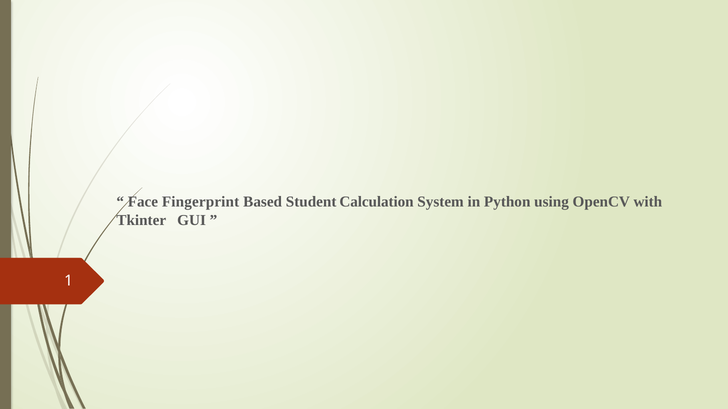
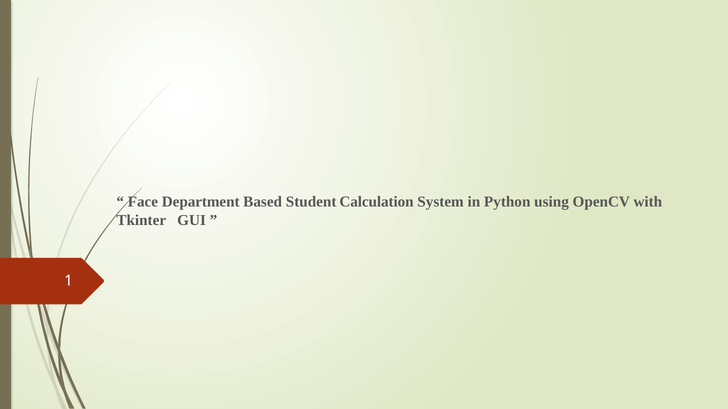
Fingerprint: Fingerprint -> Department (201, 202)
